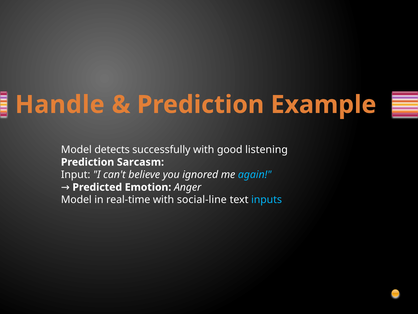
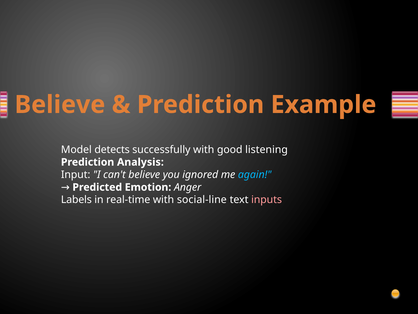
Handle: Handle -> Believe (60, 105)
Sarcasm: Sarcasm -> Analysis (140, 162)
Model: Model -> Labels (76, 199)
inputs colour: light blue -> pink (267, 199)
